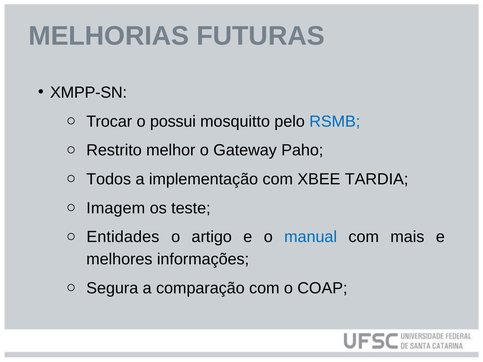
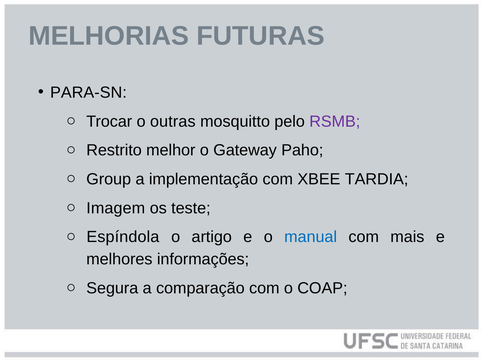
XMPP-SN: XMPP-SN -> PARA-SN (88, 93)
possui: possui -> outras (173, 121)
RSMB colour: blue -> purple (335, 121)
Todos: Todos -> Group (109, 179)
Entidades: Entidades -> Espíndola (123, 237)
